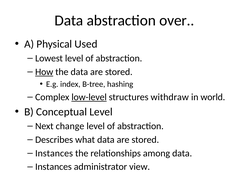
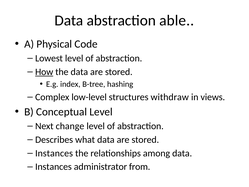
over: over -> able (177, 20)
Used: Used -> Code (86, 44)
low-level underline: present -> none (89, 97)
world: world -> views (213, 97)
view: view -> from (140, 167)
